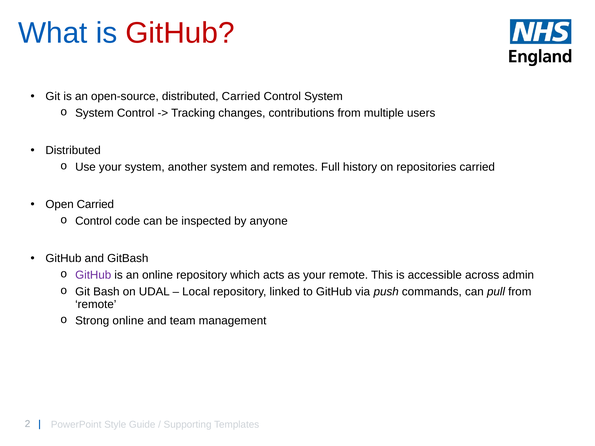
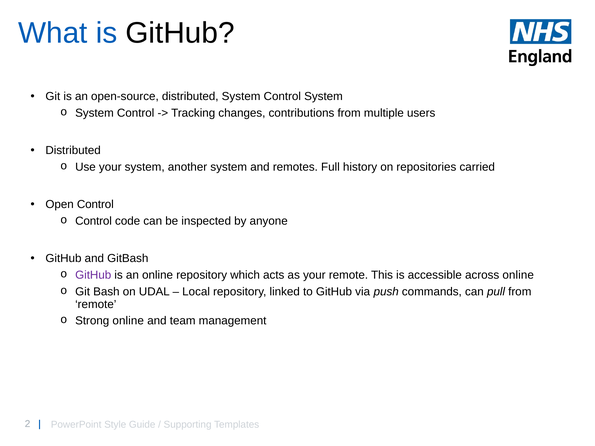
GitHub colour: red -> black (180, 33)
distributed Carried: Carried -> System (241, 97)
Open Carried: Carried -> Control (95, 205)
across admin: admin -> online (518, 275)
